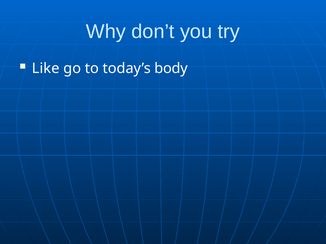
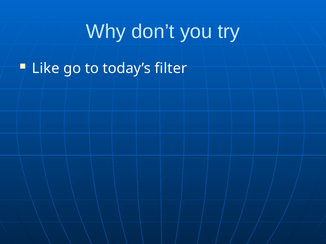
body: body -> filter (171, 68)
